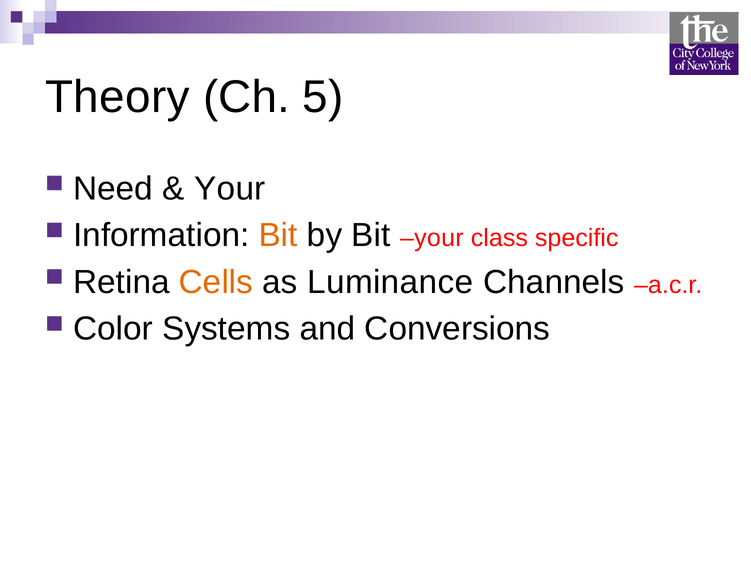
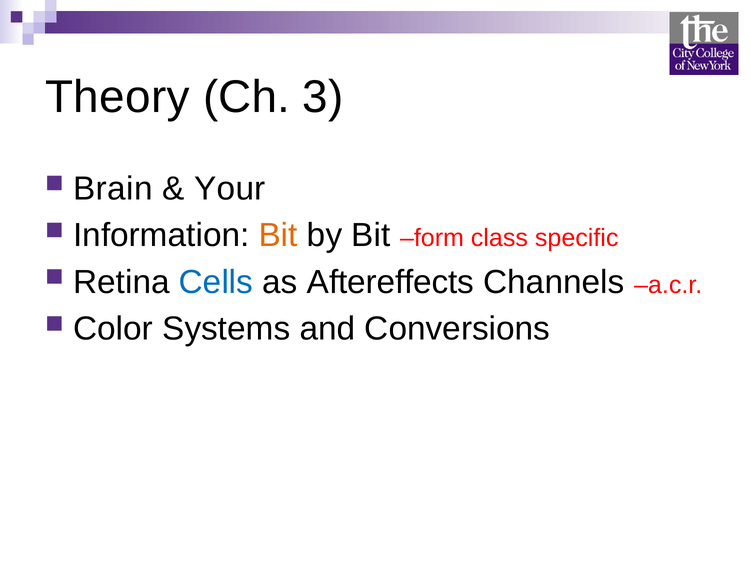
5: 5 -> 3 (323, 97)
Need: Need -> Brain (113, 189)
Bit your: your -> form (432, 238)
Cells colour: orange -> blue (216, 282)
Luminance: Luminance -> Aftereffects (390, 282)
